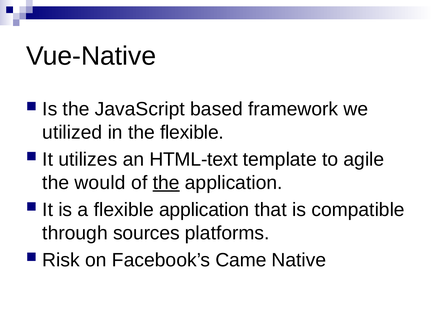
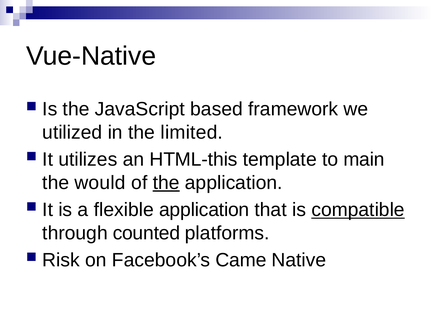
the flexible: flexible -> limited (192, 132)
HTML-text: HTML-text -> HTML-this (194, 159)
agile: agile -> main (364, 159)
compatible underline: none -> present (358, 209)
sources: sources -> counted (146, 233)
